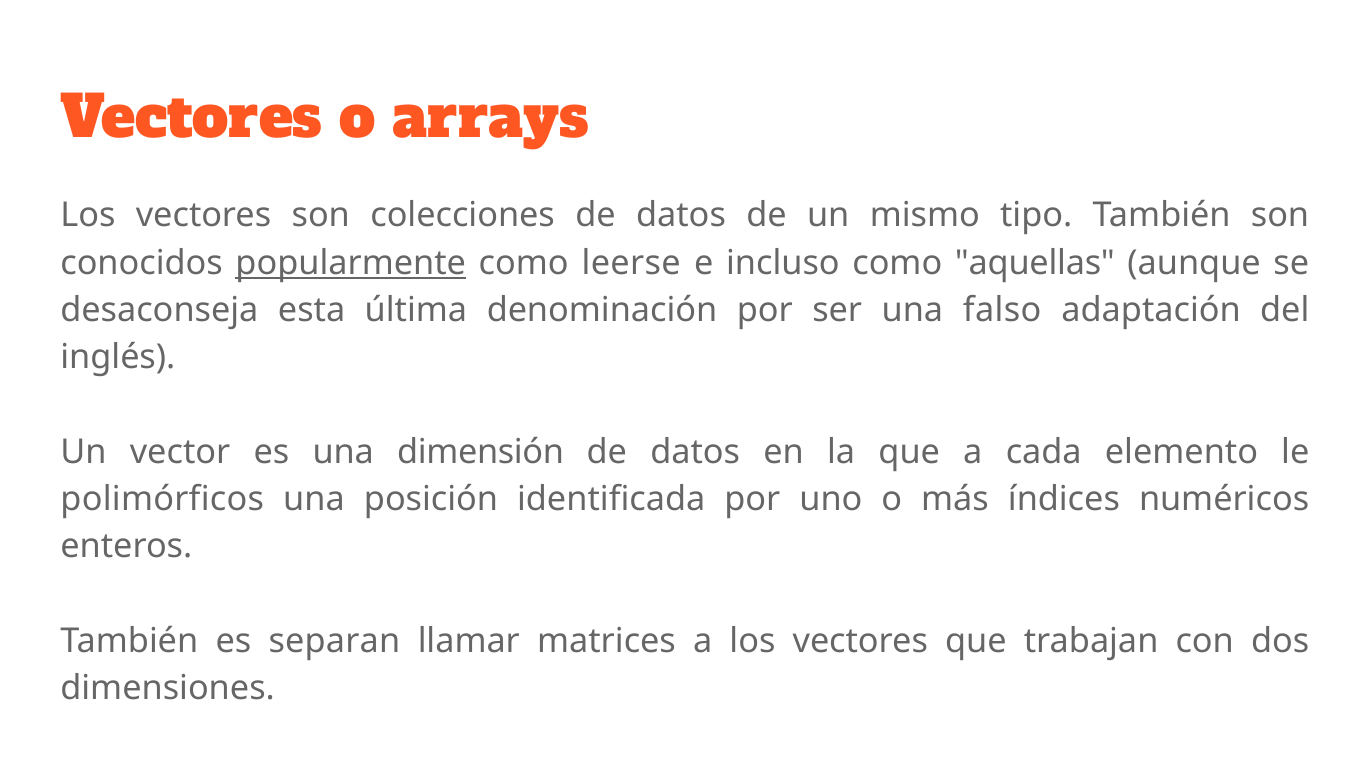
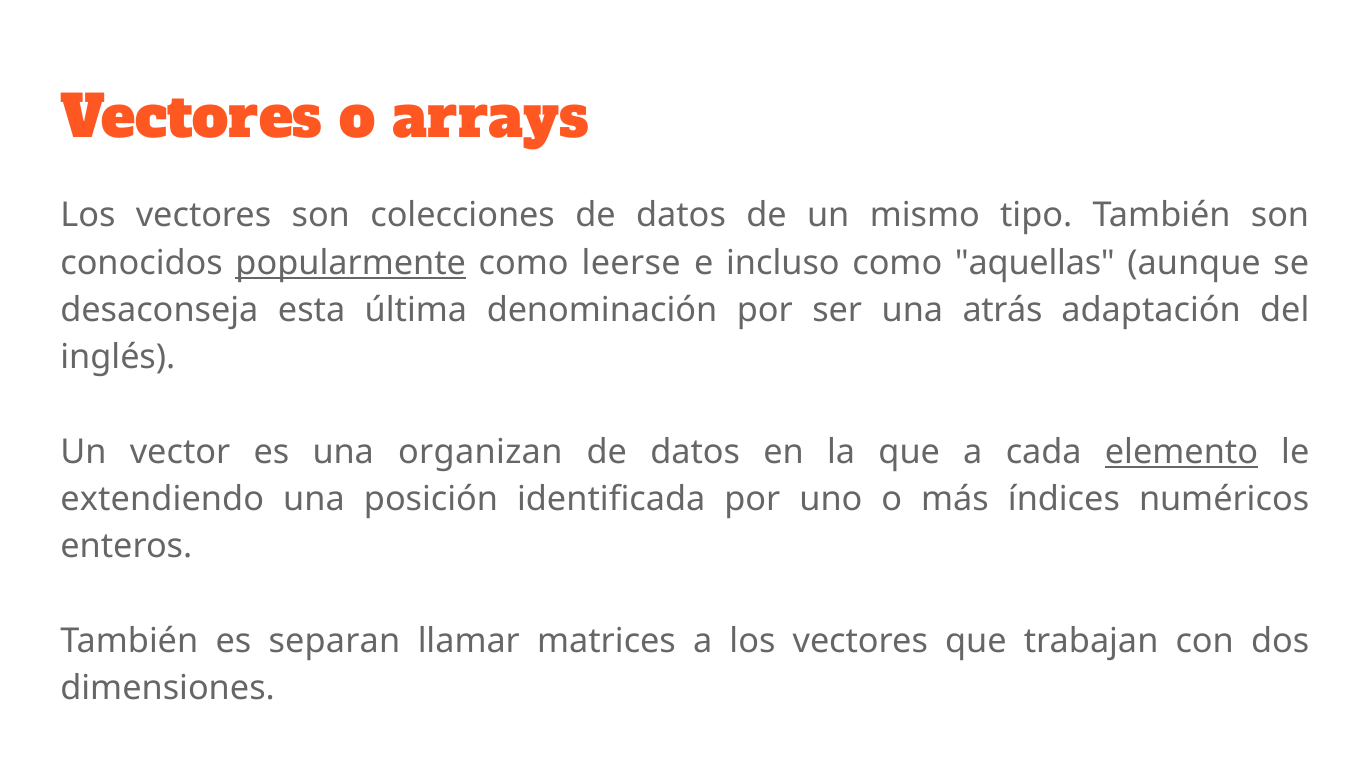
falso: falso -> atrás (1003, 310)
dimensión: dimensión -> organizan (480, 452)
elemento underline: none -> present (1181, 452)
polimórficos: polimórficos -> extendiendo (162, 499)
